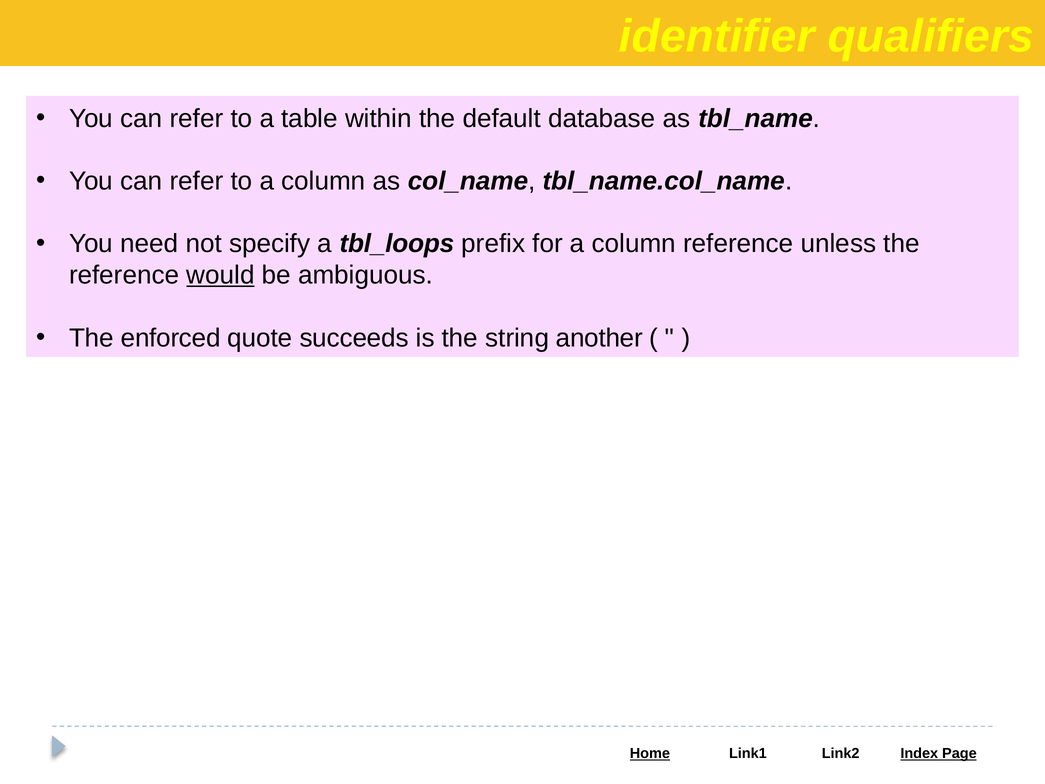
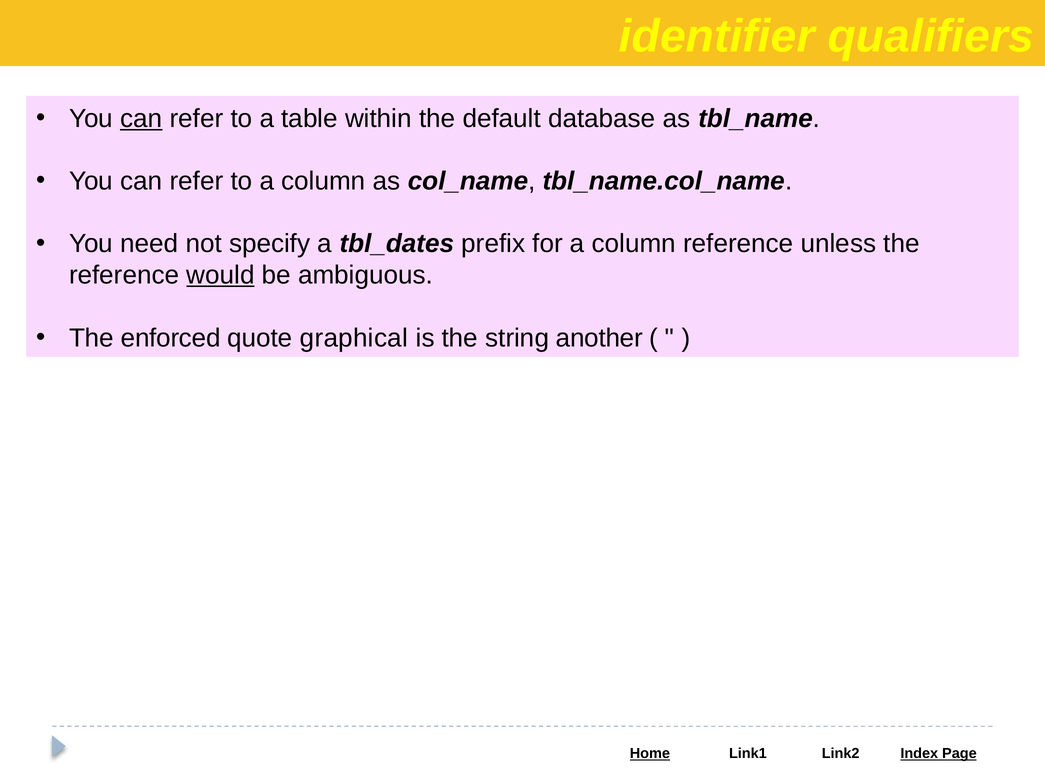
can underline: none -> present (141, 118)
tbl_loops: tbl_loops -> tbl_dates (397, 244)
succeeds: succeeds -> graphical (354, 338)
